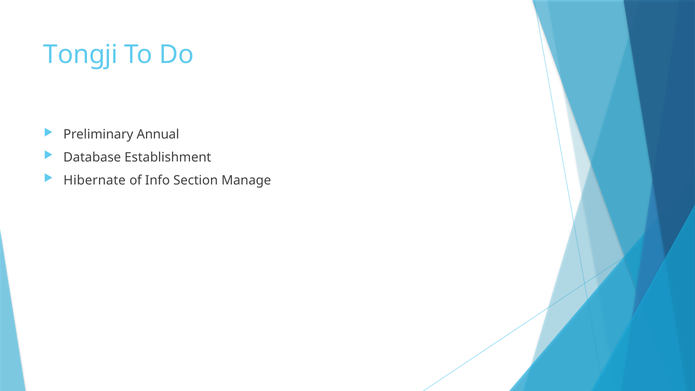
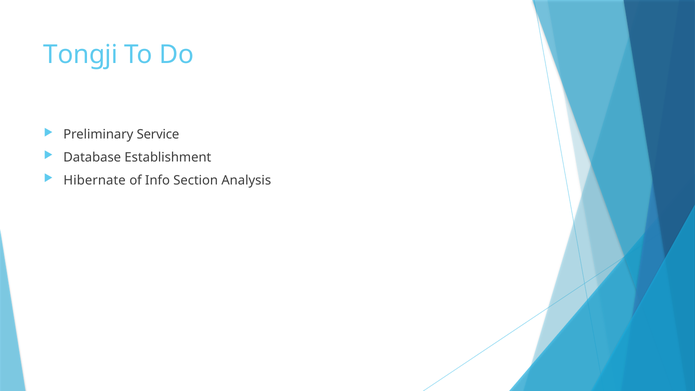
Annual: Annual -> Service (158, 135)
Manage: Manage -> Analysis (246, 180)
